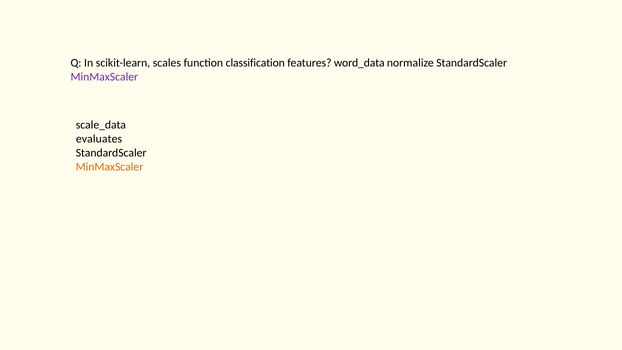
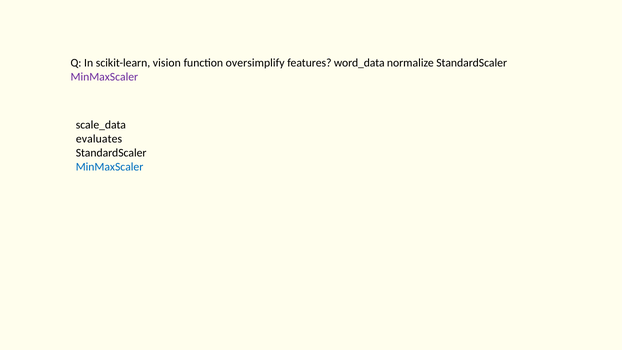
scales: scales -> vision (167, 63)
classification: classification -> oversimplify (255, 63)
MinMaxScaler colour: orange -> blue (110, 167)
